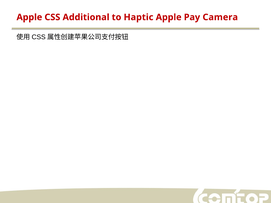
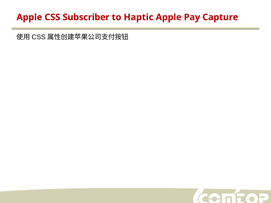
Additional: Additional -> Subscriber (86, 17)
Camera: Camera -> Capture (220, 17)
